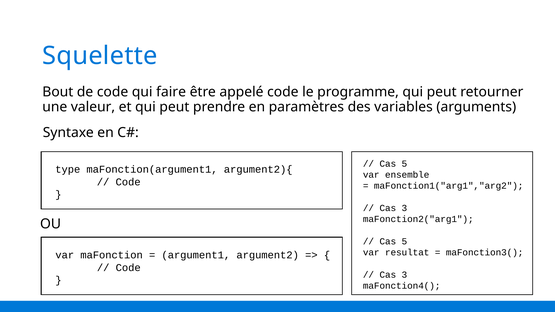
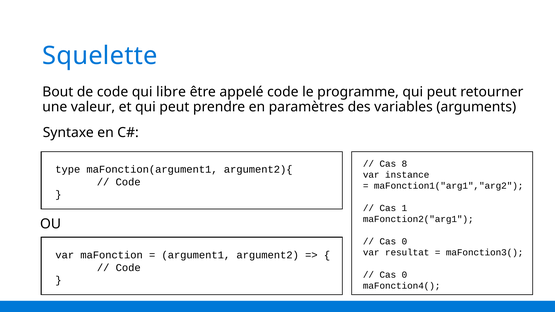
faire: faire -> libre (171, 92)
5: 5 -> 8 (404, 164)
ensemble: ensemble -> instance (407, 175)
3: 3 -> 1 (404, 208)
5: 5 -> 0 (404, 242)
3: 3 -> 0 (404, 275)
